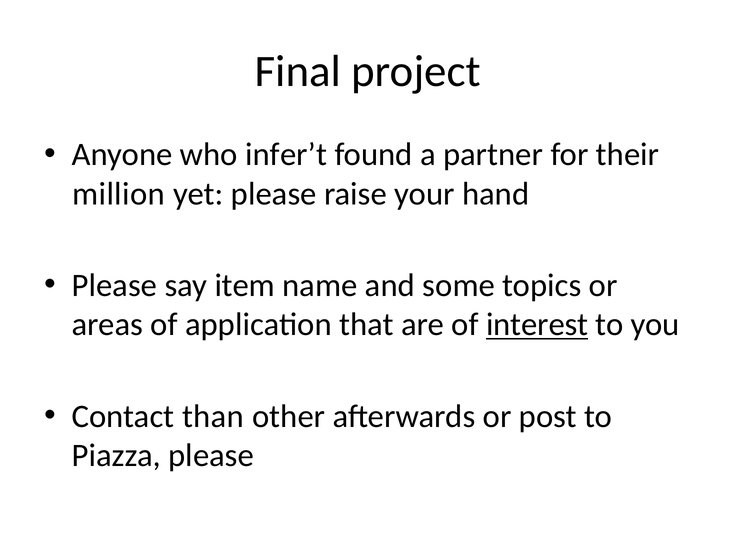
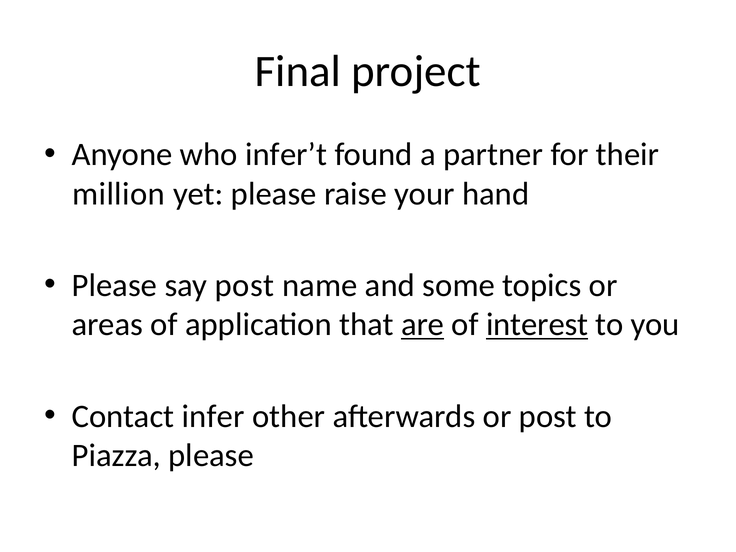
say item: item -> post (245, 285)
are underline: none -> present (423, 325)
than: than -> infer (213, 416)
